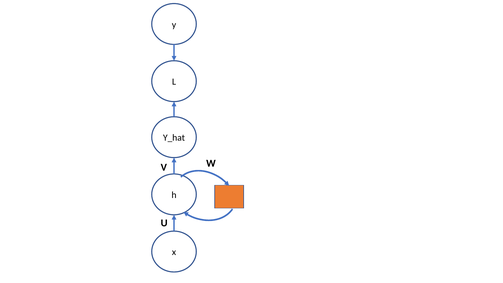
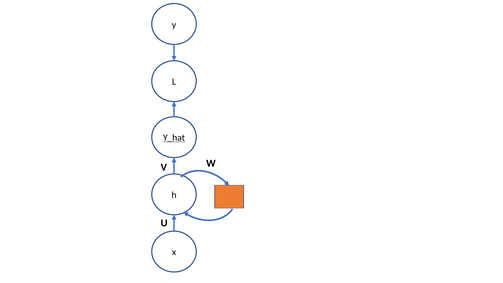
Y_hat underline: none -> present (174, 138)
